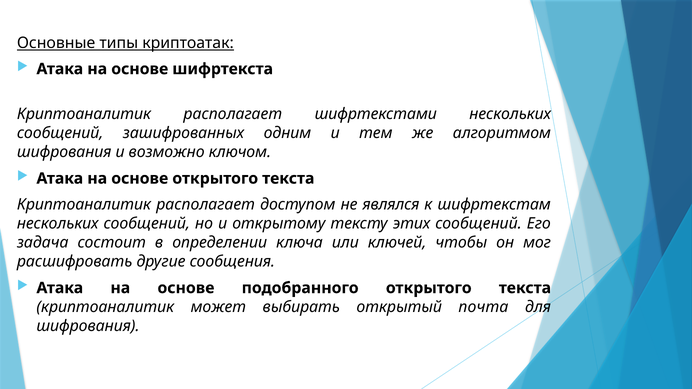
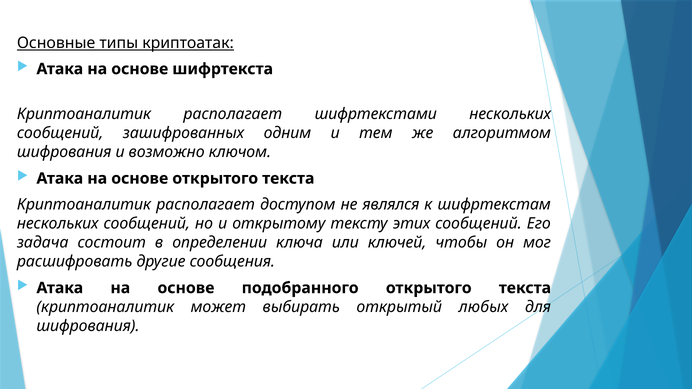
почта: почта -> любых (483, 307)
